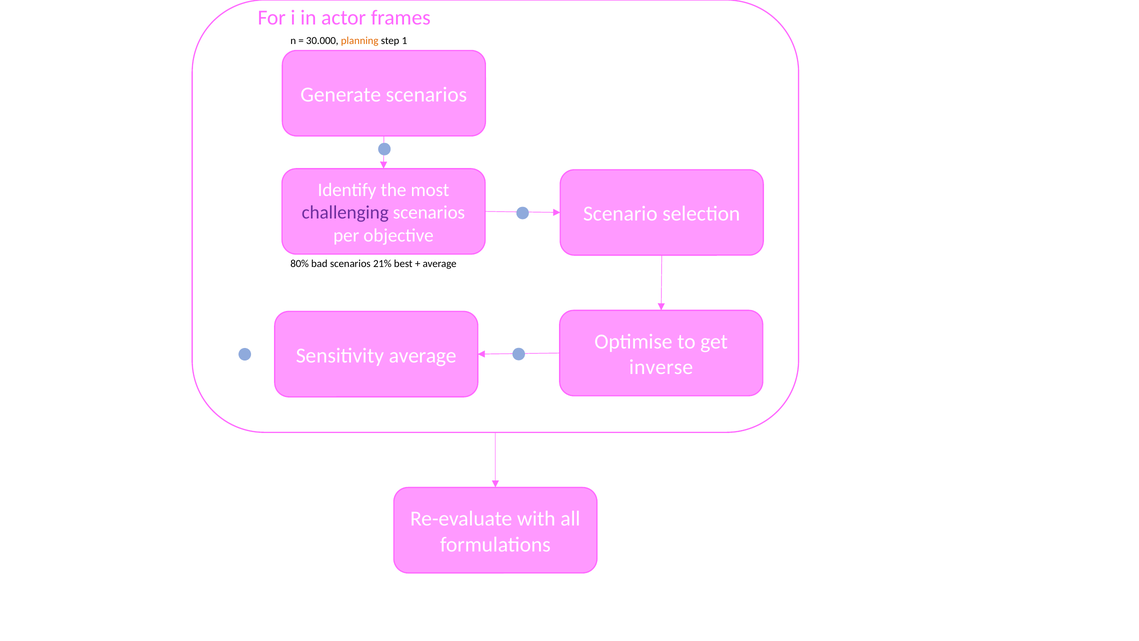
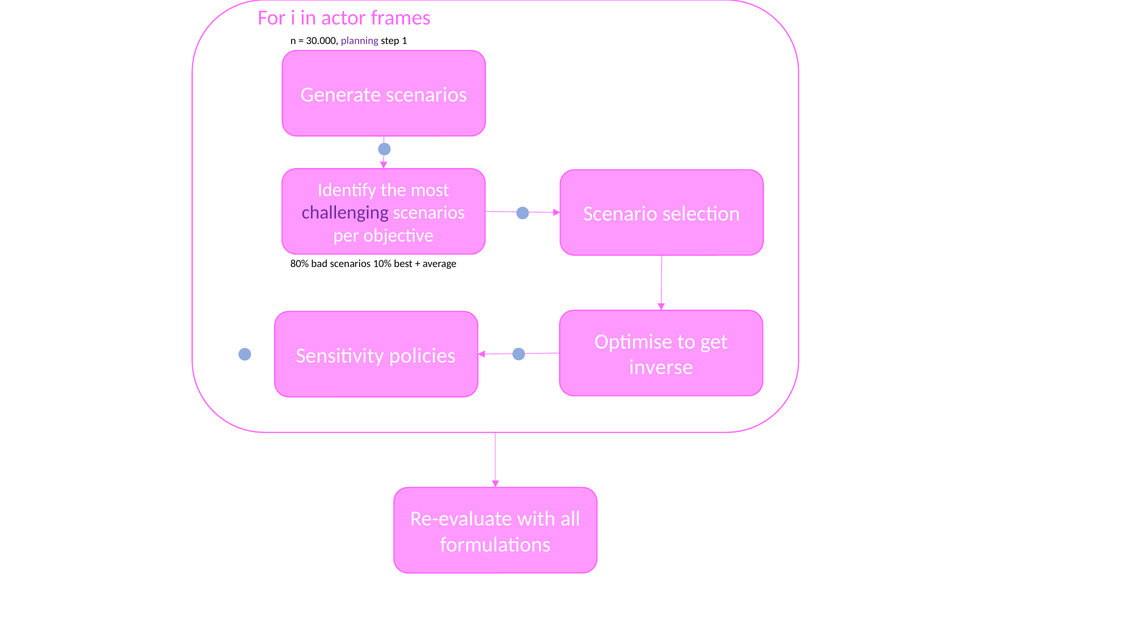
planning colour: orange -> purple (360, 41)
21%: 21% -> 10% (382, 264)
Sensitivity average: average -> policies (422, 355)
